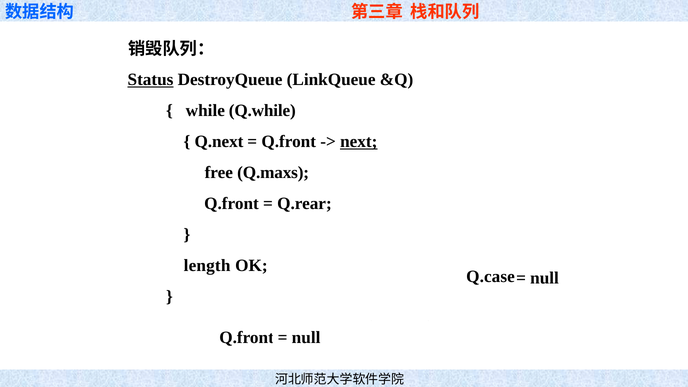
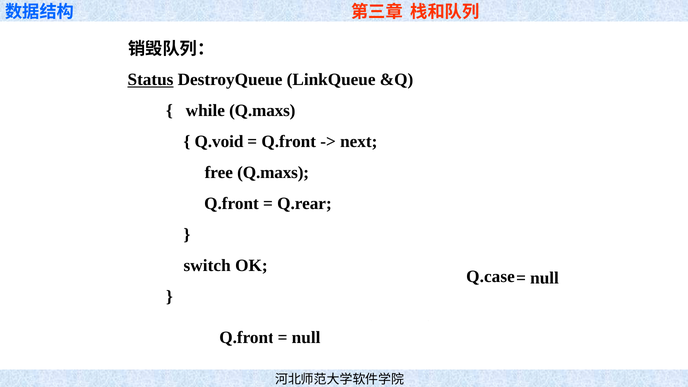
while Q.while: Q.while -> Q.maxs (262, 111)
Q.next: Q.next -> Q.void (219, 142)
next underline: present -> none (359, 142)
length: length -> switch (207, 265)
